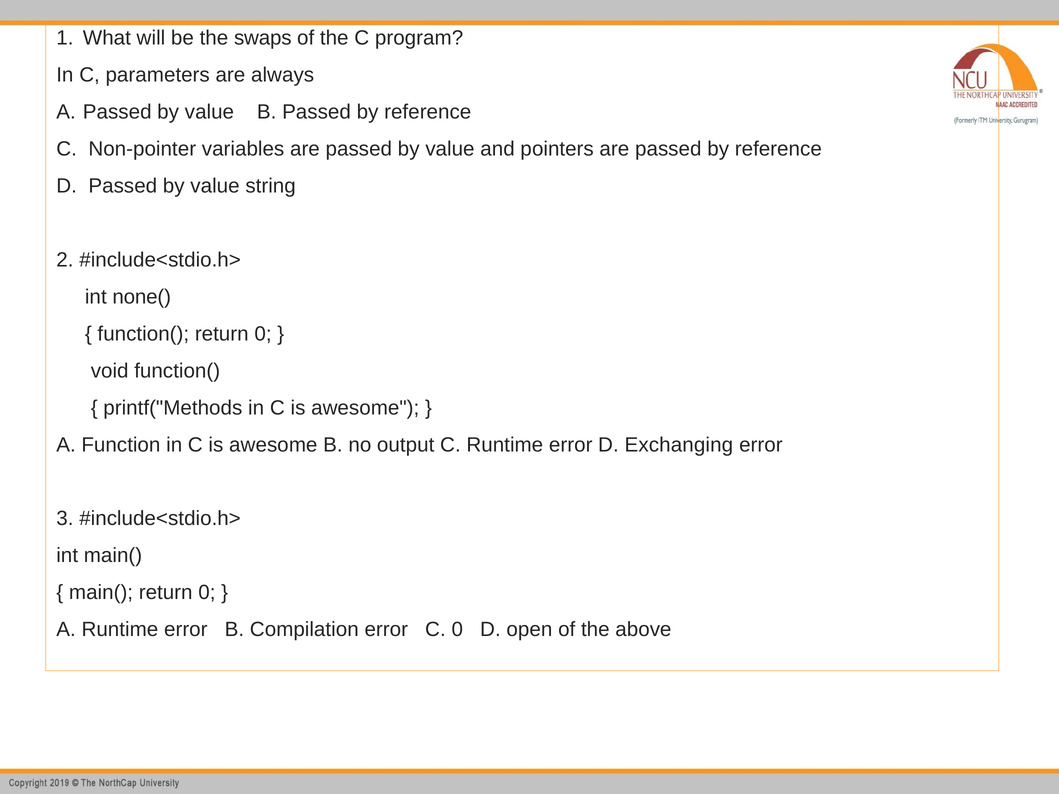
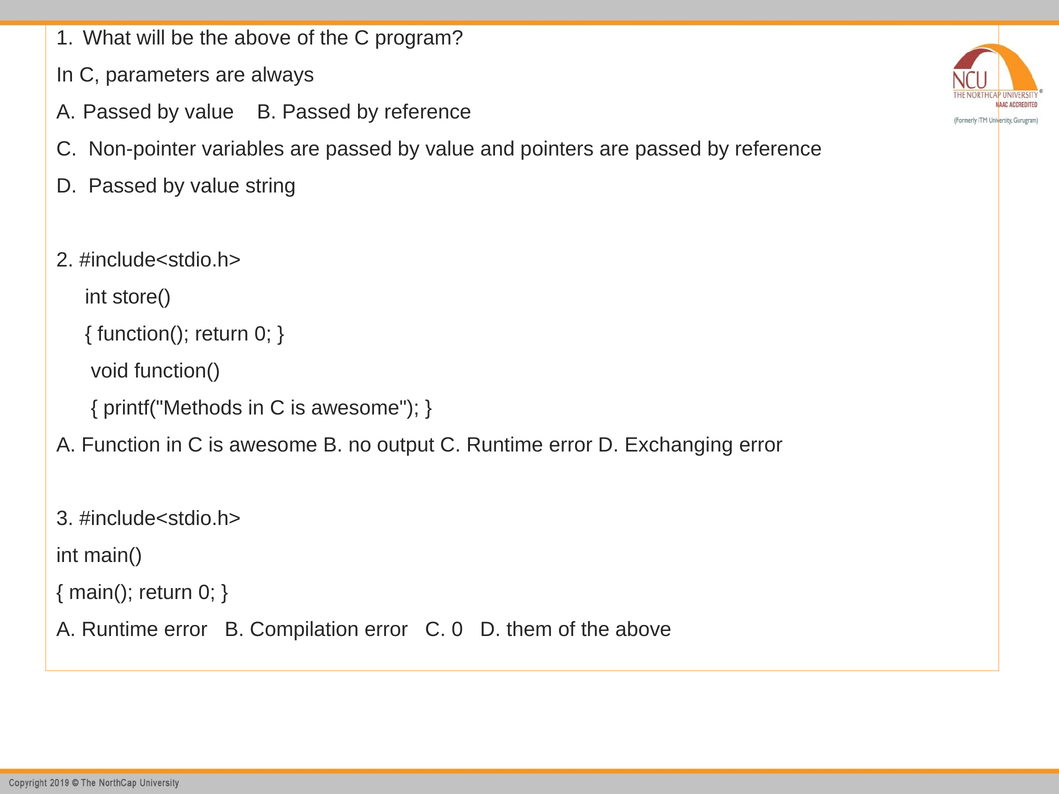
be the swaps: swaps -> above (263, 38)
none(: none( -> store( (142, 297)
open: open -> them (529, 630)
